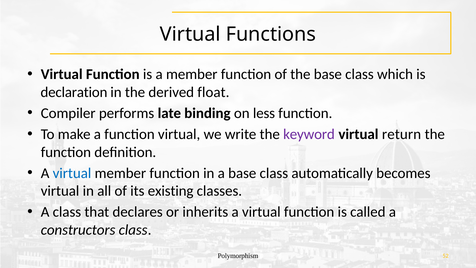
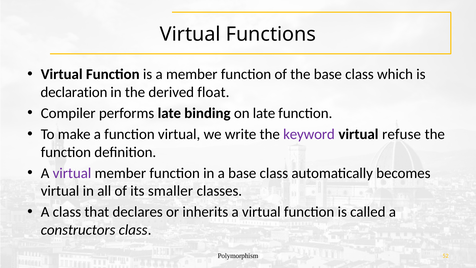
on less: less -> late (264, 113)
return: return -> refuse (402, 134)
virtual colour: blue -> purple (72, 173)
existing: existing -> smaller (170, 191)
